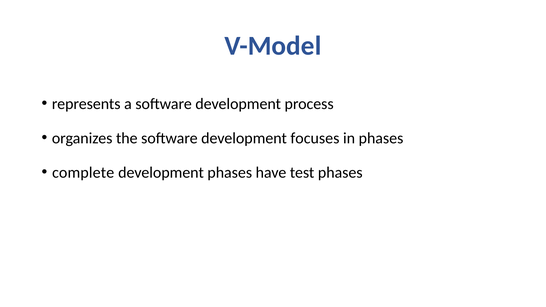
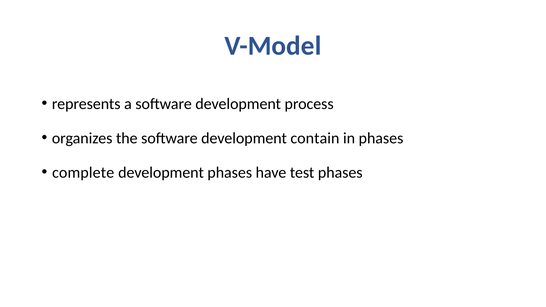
focuses: focuses -> contain (315, 138)
